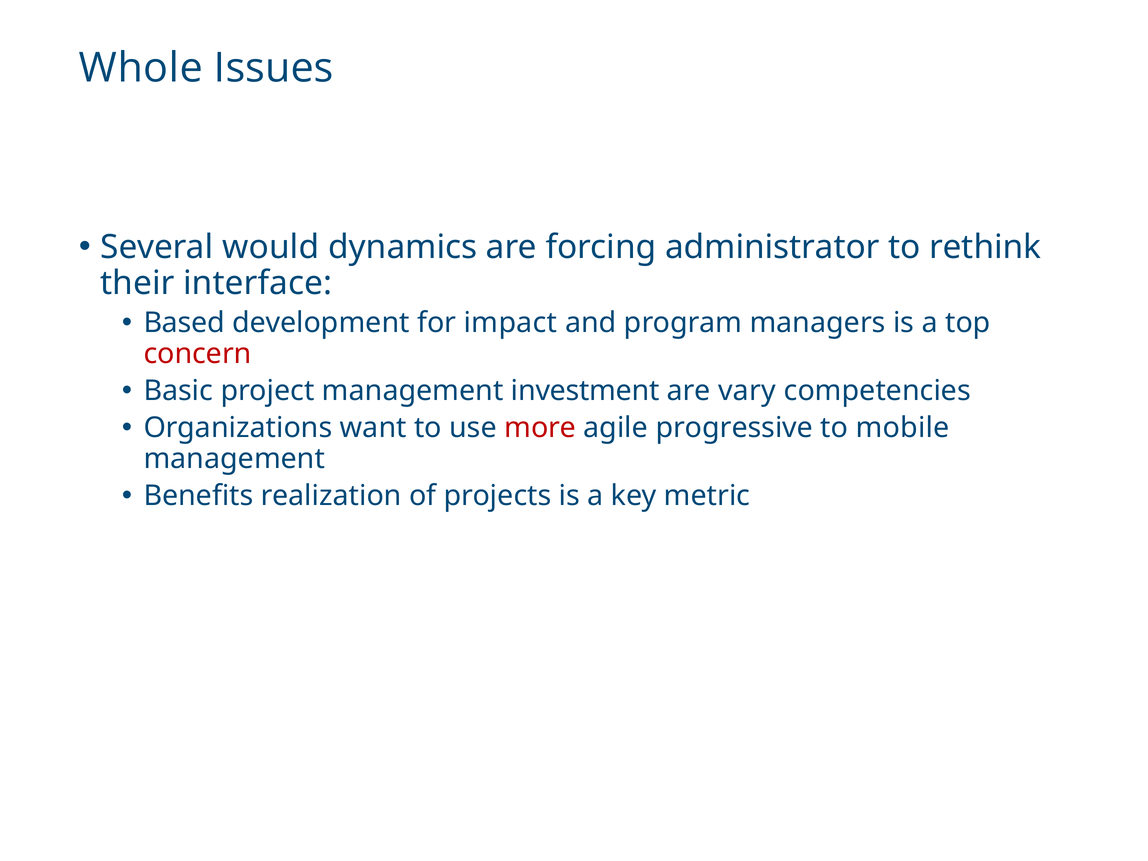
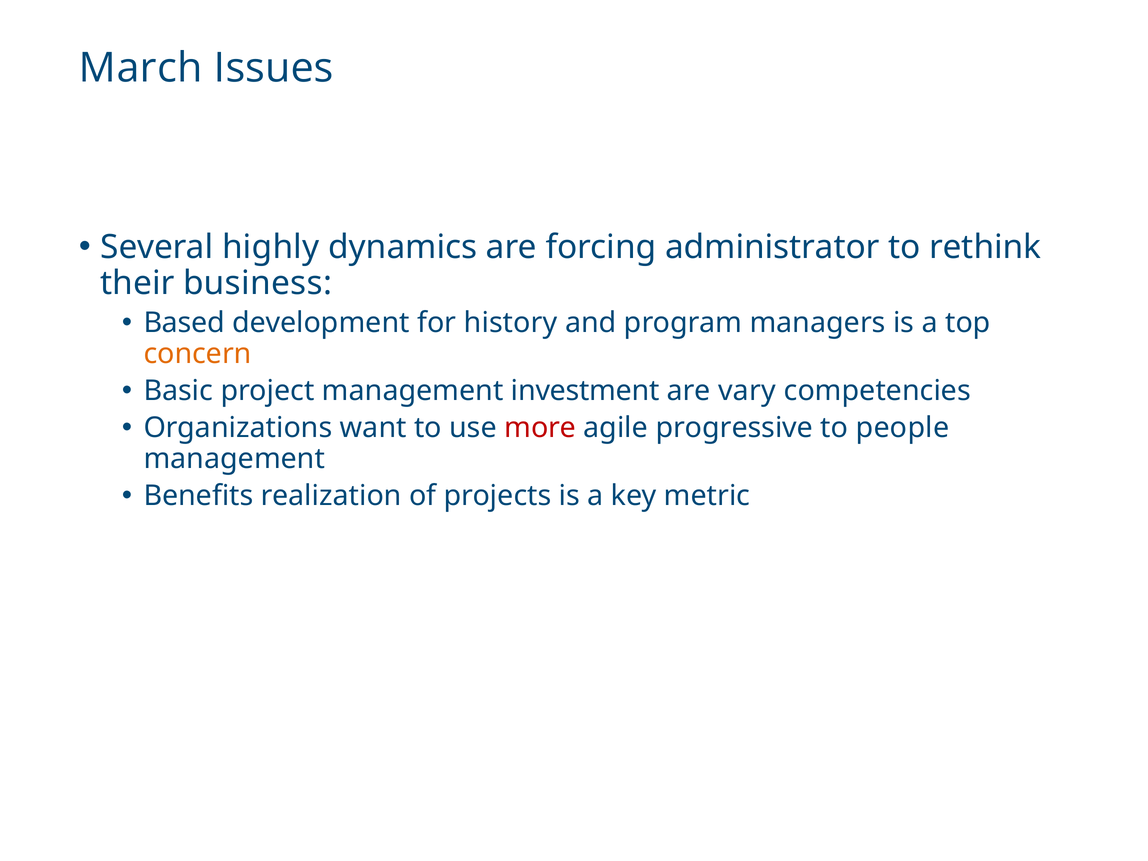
Whole: Whole -> March (141, 68)
would: would -> highly (271, 247)
interface: interface -> business (258, 283)
impact: impact -> history (511, 323)
concern colour: red -> orange (198, 354)
mobile: mobile -> people (902, 428)
